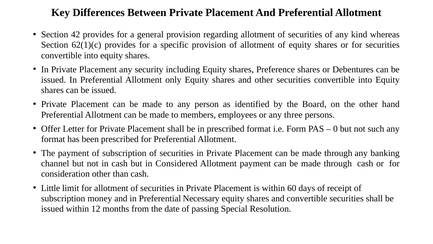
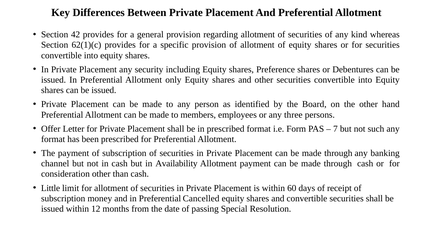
0: 0 -> 7 (335, 129)
Considered: Considered -> Availability (177, 163)
Necessary: Necessary -> Cancelled (201, 198)
